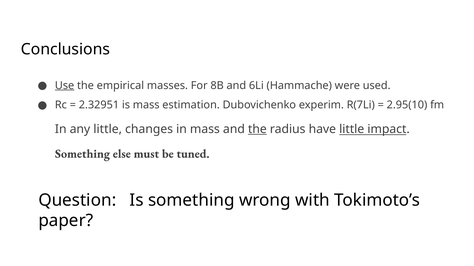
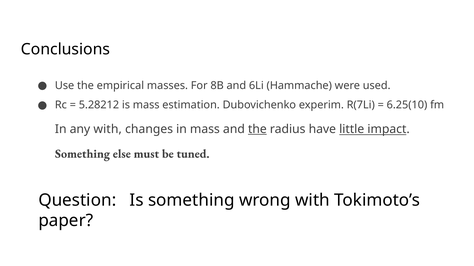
Use underline: present -> none (65, 86)
2.32951: 2.32951 -> 5.28212 (99, 105)
2.95(10: 2.95(10 -> 6.25(10 (407, 105)
any little: little -> with (108, 129)
